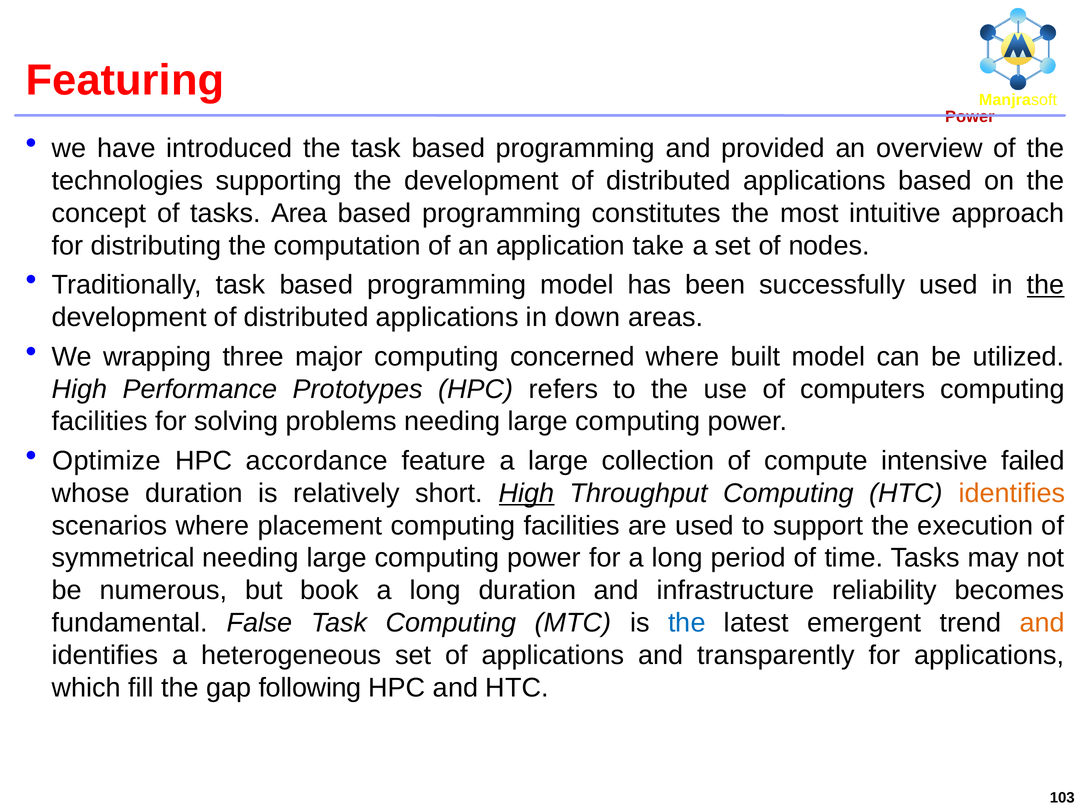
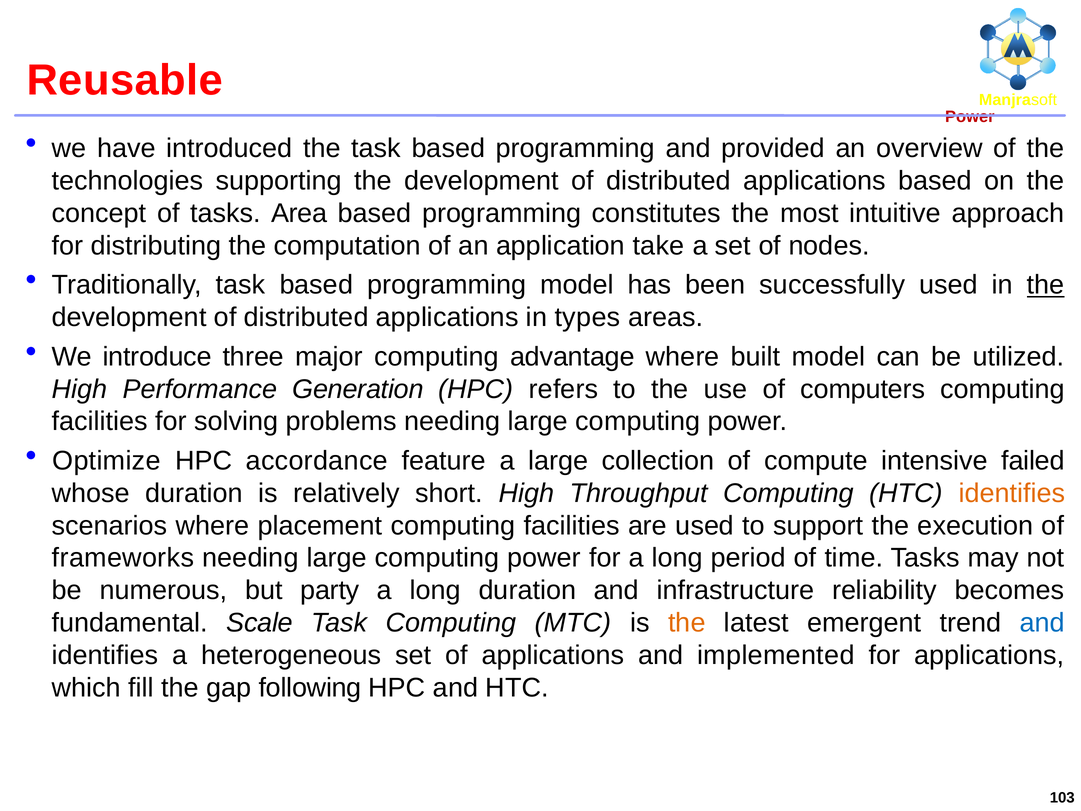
Featuring: Featuring -> Reusable (125, 81)
down: down -> types (587, 317)
wrapping: wrapping -> introduce (157, 357)
concerned: concerned -> advantage (572, 357)
Prototypes: Prototypes -> Generation (358, 389)
High underline: present -> none (527, 493)
symmetrical: symmetrical -> frameworks (123, 558)
book: book -> party (330, 590)
False: False -> Scale (260, 623)
the colour: blue -> orange (687, 623)
and colour: orange -> blue (1042, 623)
transparently: transparently -> implemented (776, 655)
